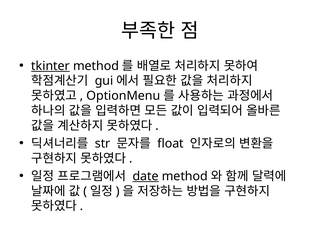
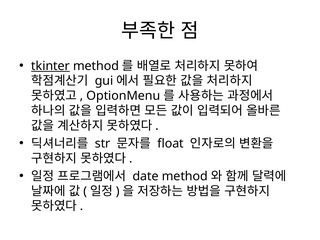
date underline: present -> none (146, 176)
